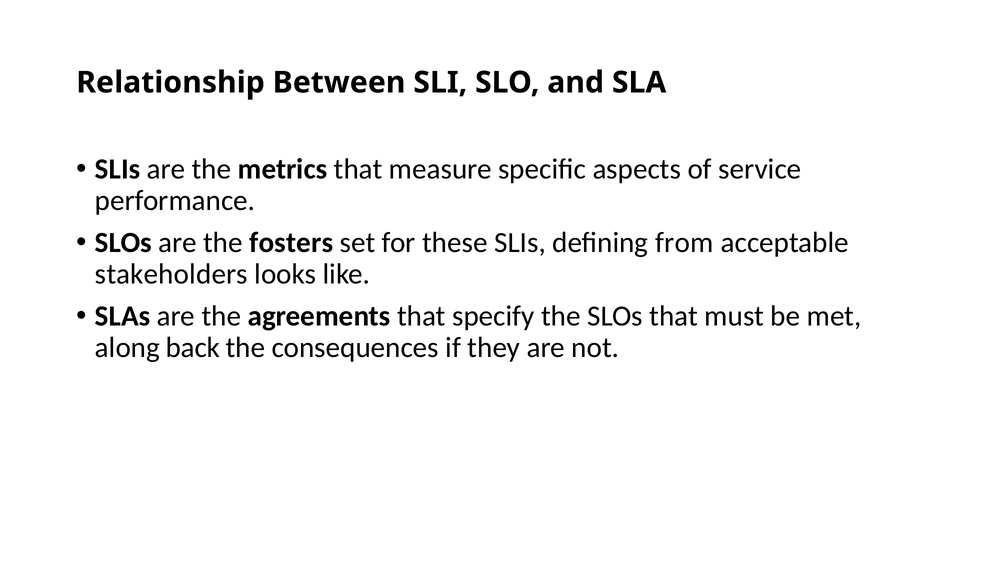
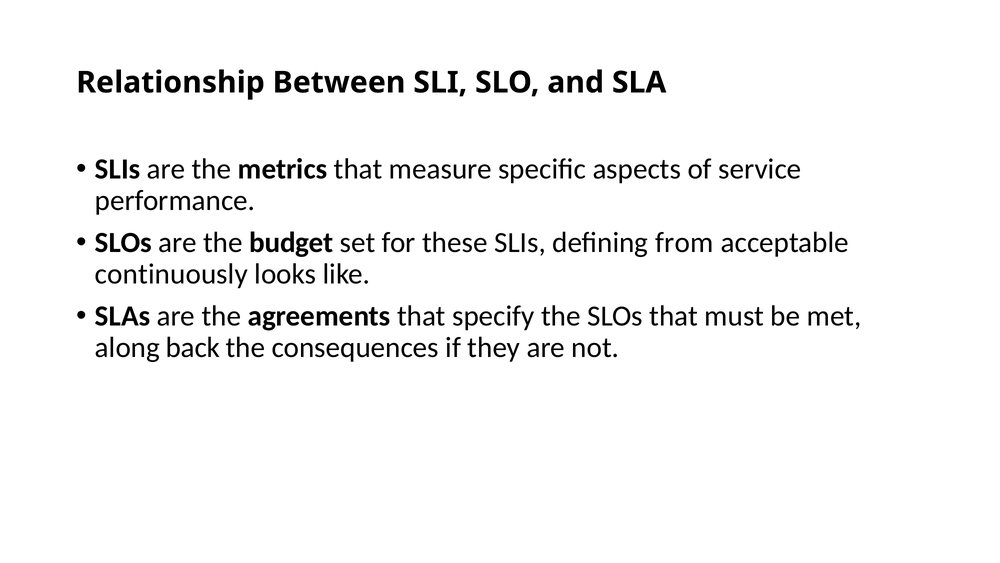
fosters: fosters -> budget (291, 243)
stakeholders: stakeholders -> continuously (171, 274)
